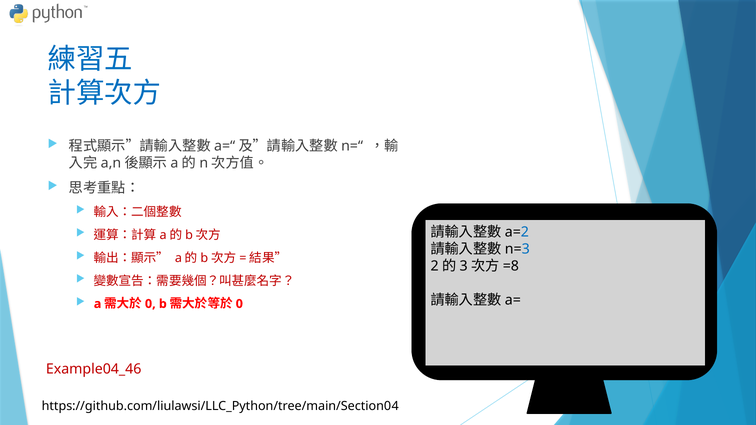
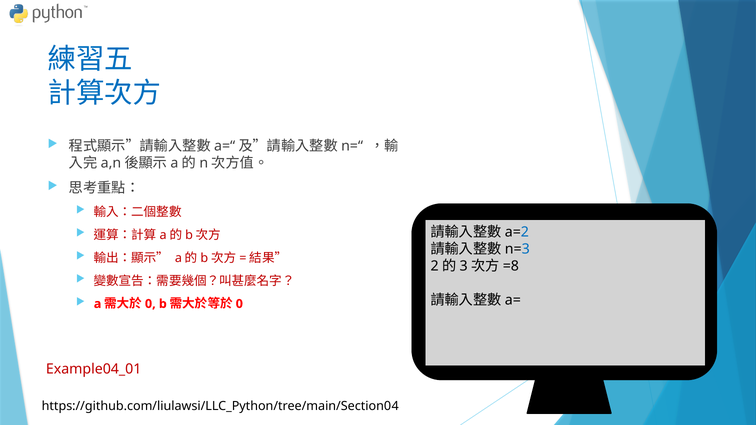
Example04_46: Example04_46 -> Example04_01 (94, 369)
